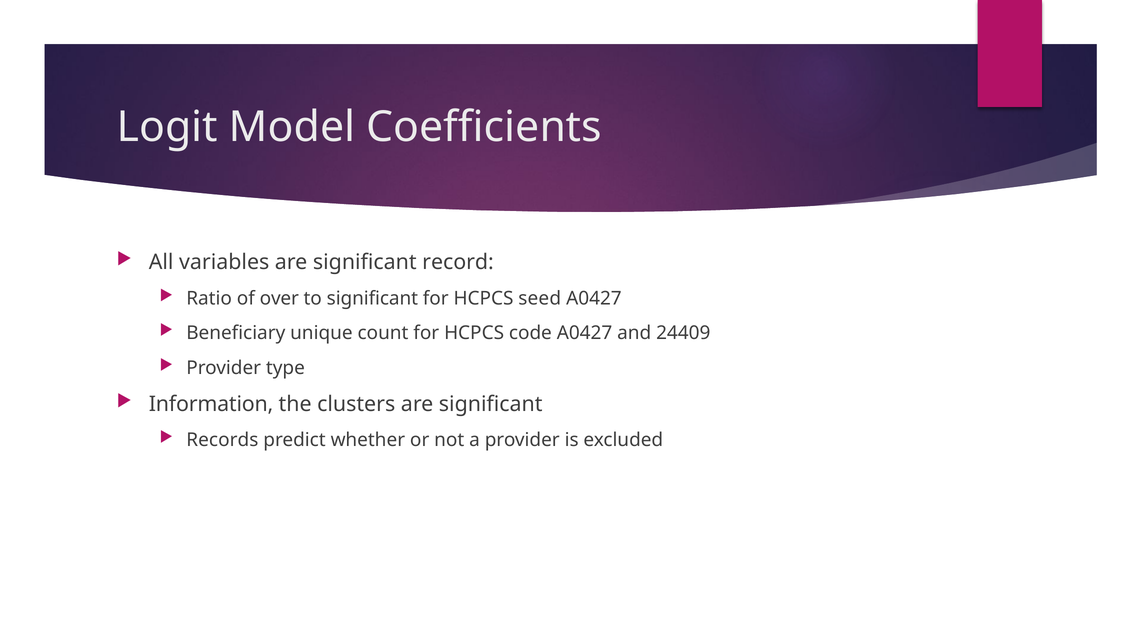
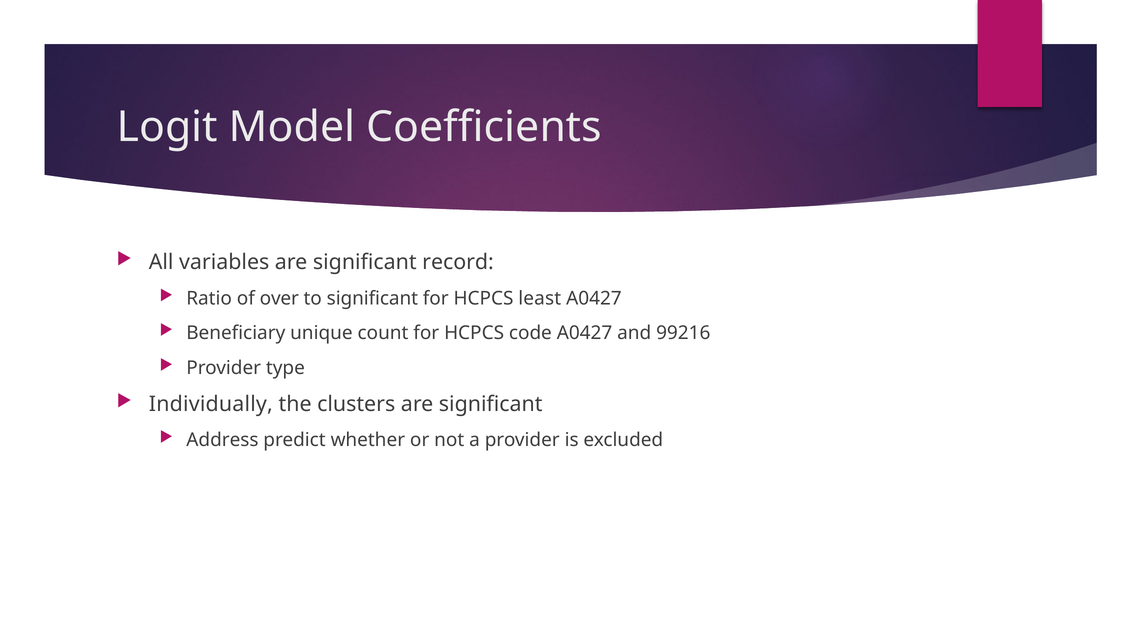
seed: seed -> least (540, 298)
24409: 24409 -> 99216 (683, 333)
Information: Information -> Individually (211, 404)
Records: Records -> Address (222, 440)
